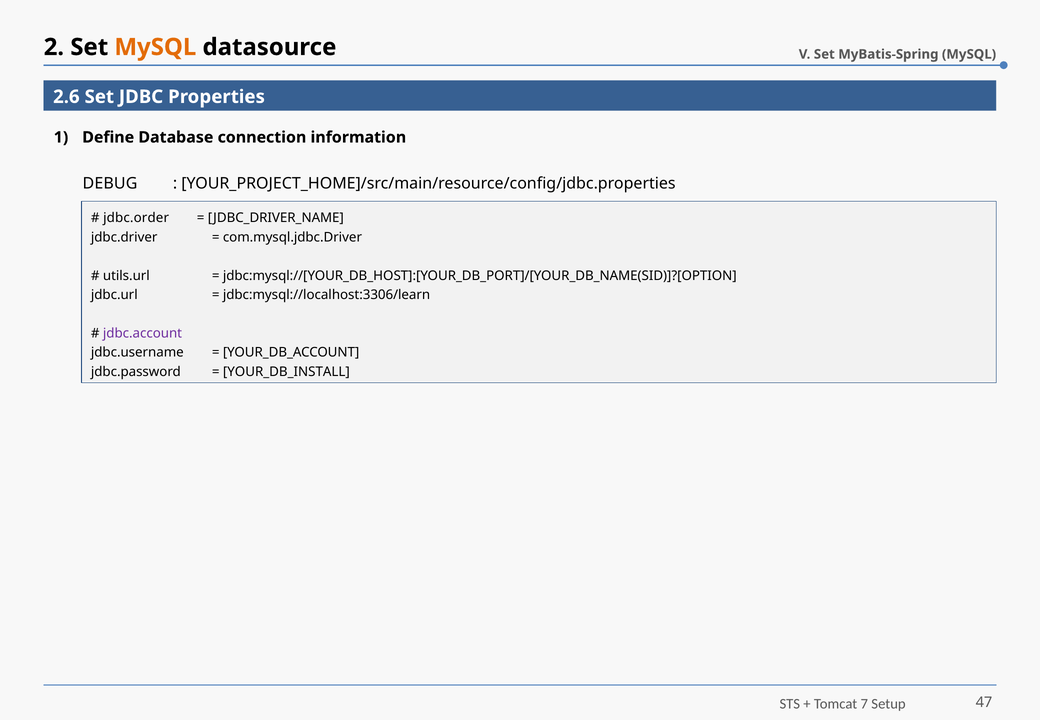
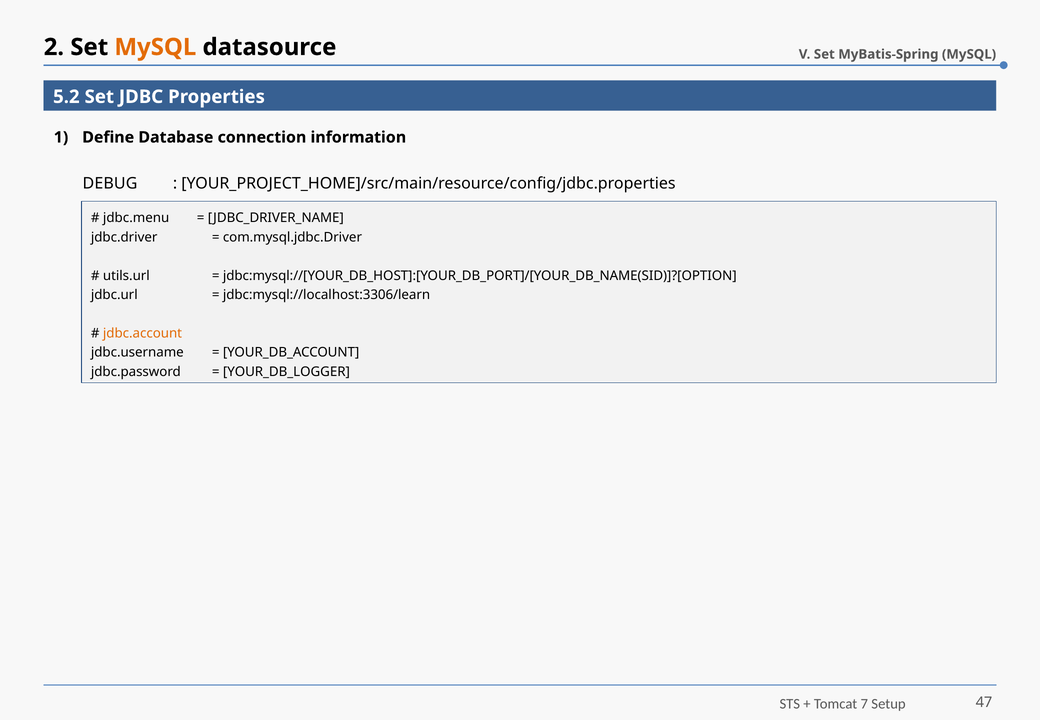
2.6: 2.6 -> 5.2 (66, 97)
jdbc.order: jdbc.order -> jdbc.menu (136, 218)
jdbc.account colour: purple -> orange (142, 333)
YOUR_DB_INSTALL: YOUR_DB_INSTALL -> YOUR_DB_LOGGER (286, 372)
